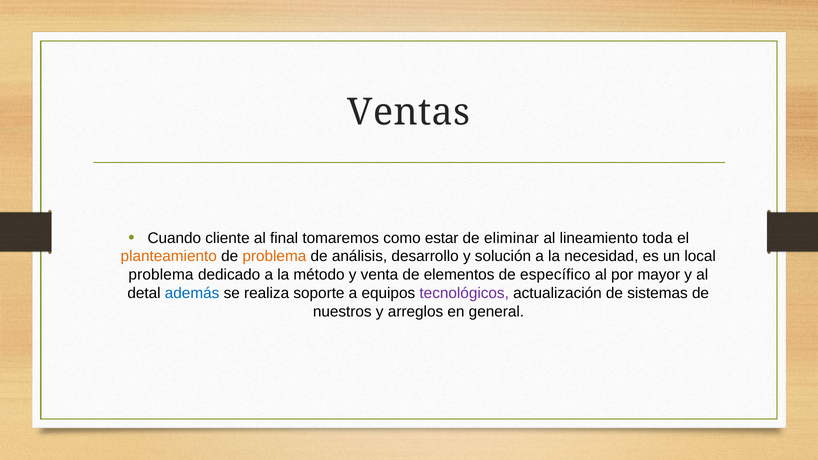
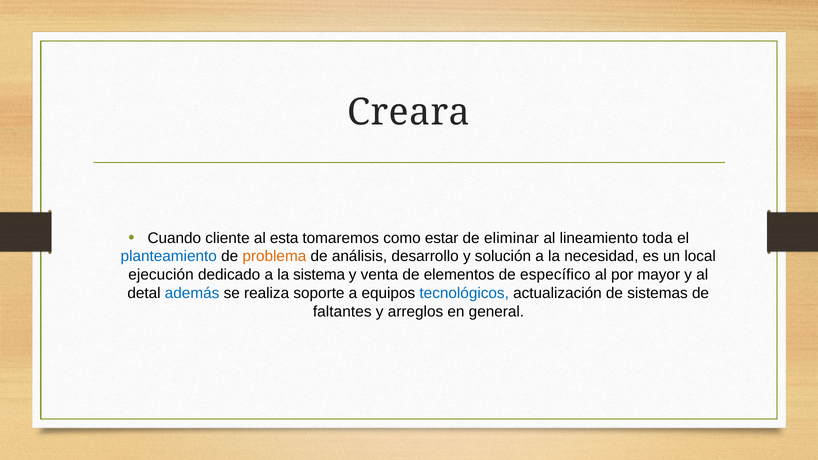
Ventas: Ventas -> Creara (409, 112)
final: final -> esta (284, 238)
planteamiento colour: orange -> blue (169, 256)
problema: problema -> ejecución (161, 275)
método: método -> sistema (319, 275)
tecnológicos colour: purple -> blue (464, 293)
nuestros: nuestros -> faltantes (342, 312)
